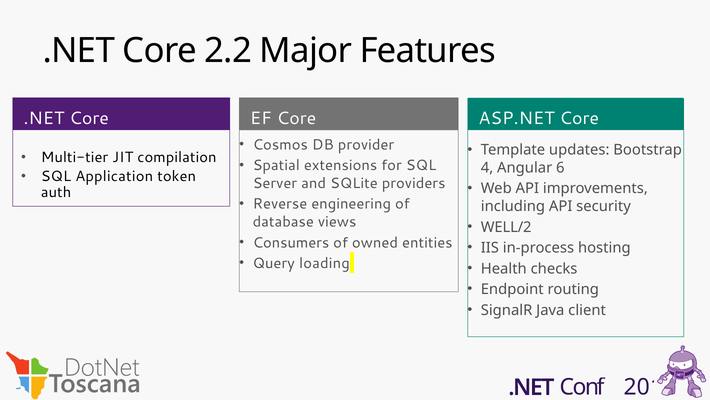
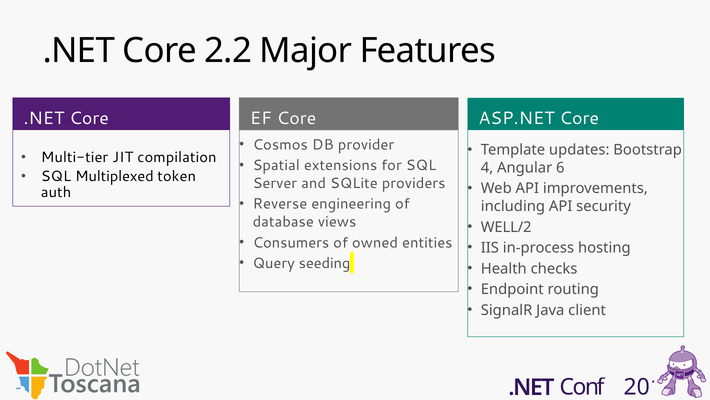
Application: Application -> Multiplexed (114, 176)
loading: loading -> seeding (325, 263)
